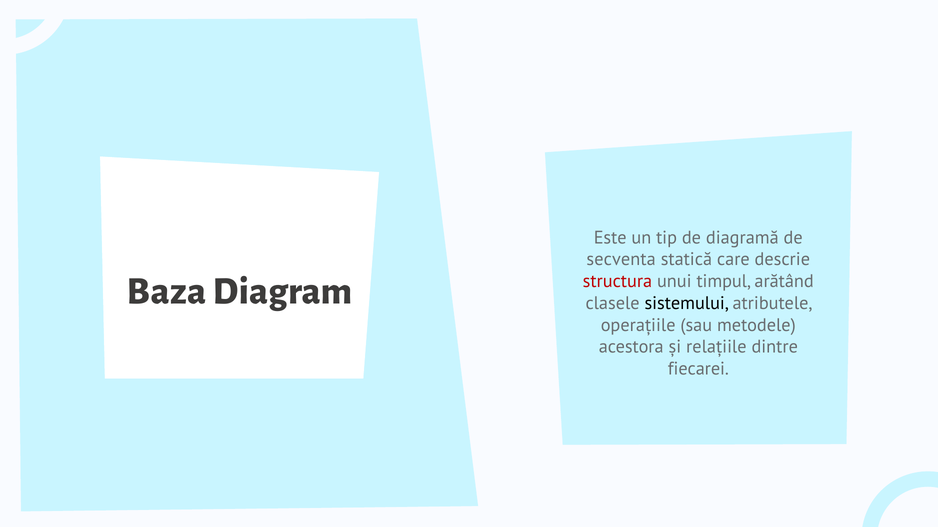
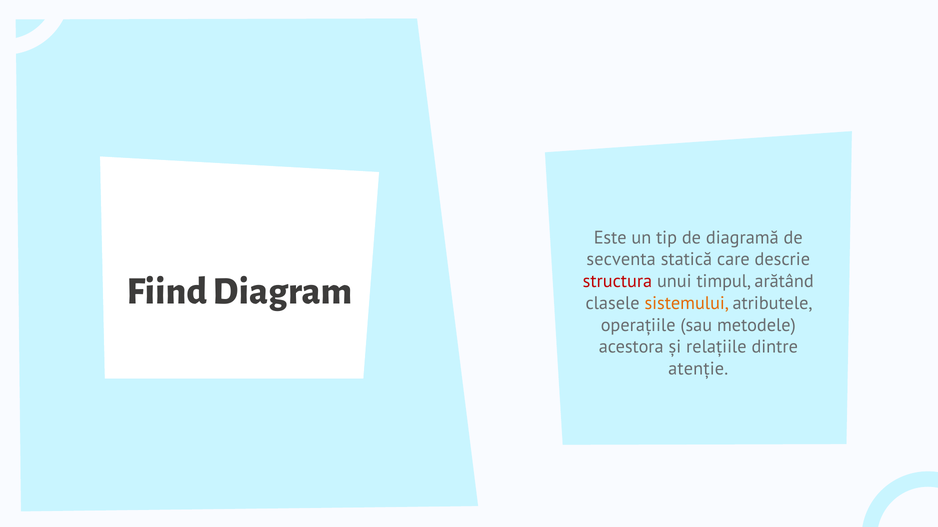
Baza: Baza -> Fiind (167, 291)
sistemului colour: black -> orange (687, 304)
fiecarei: fiecarei -> atenţie (698, 369)
